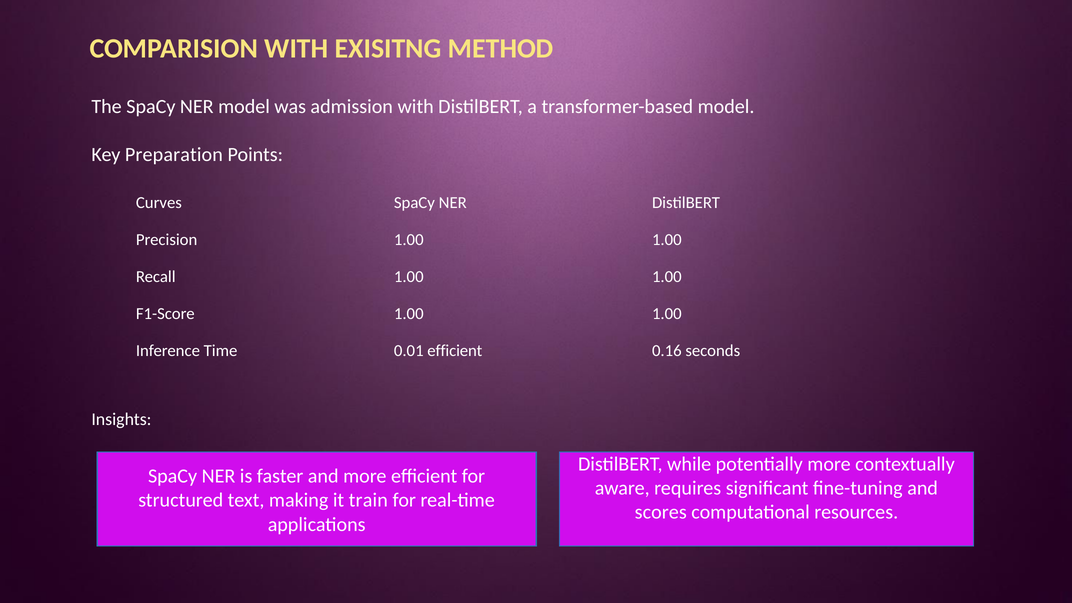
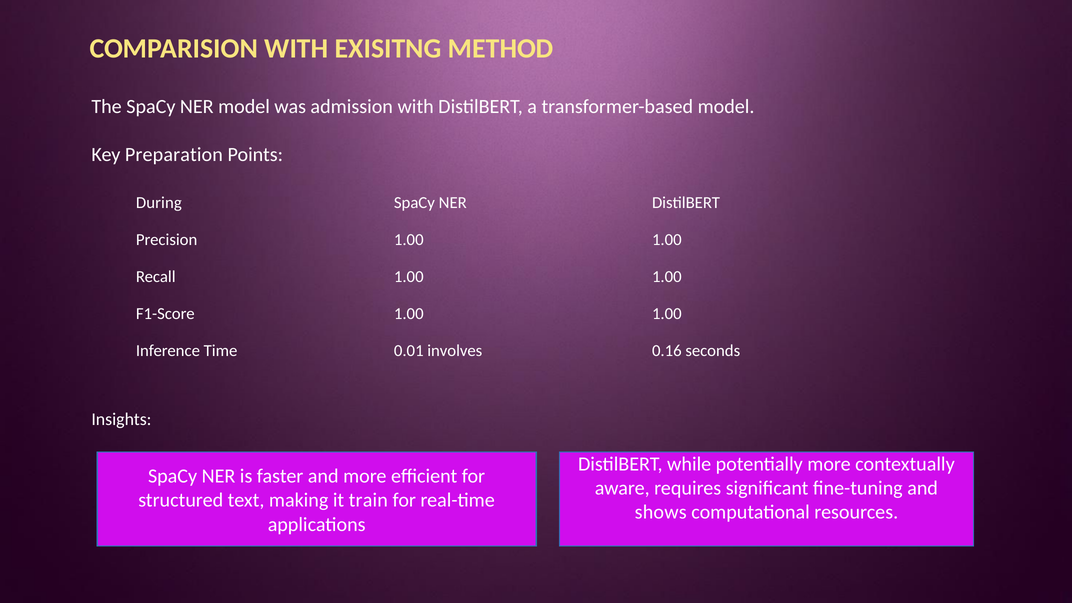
Curves: Curves -> During (159, 203)
0.01 efficient: efficient -> involves (455, 351)
scores: scores -> shows (661, 512)
